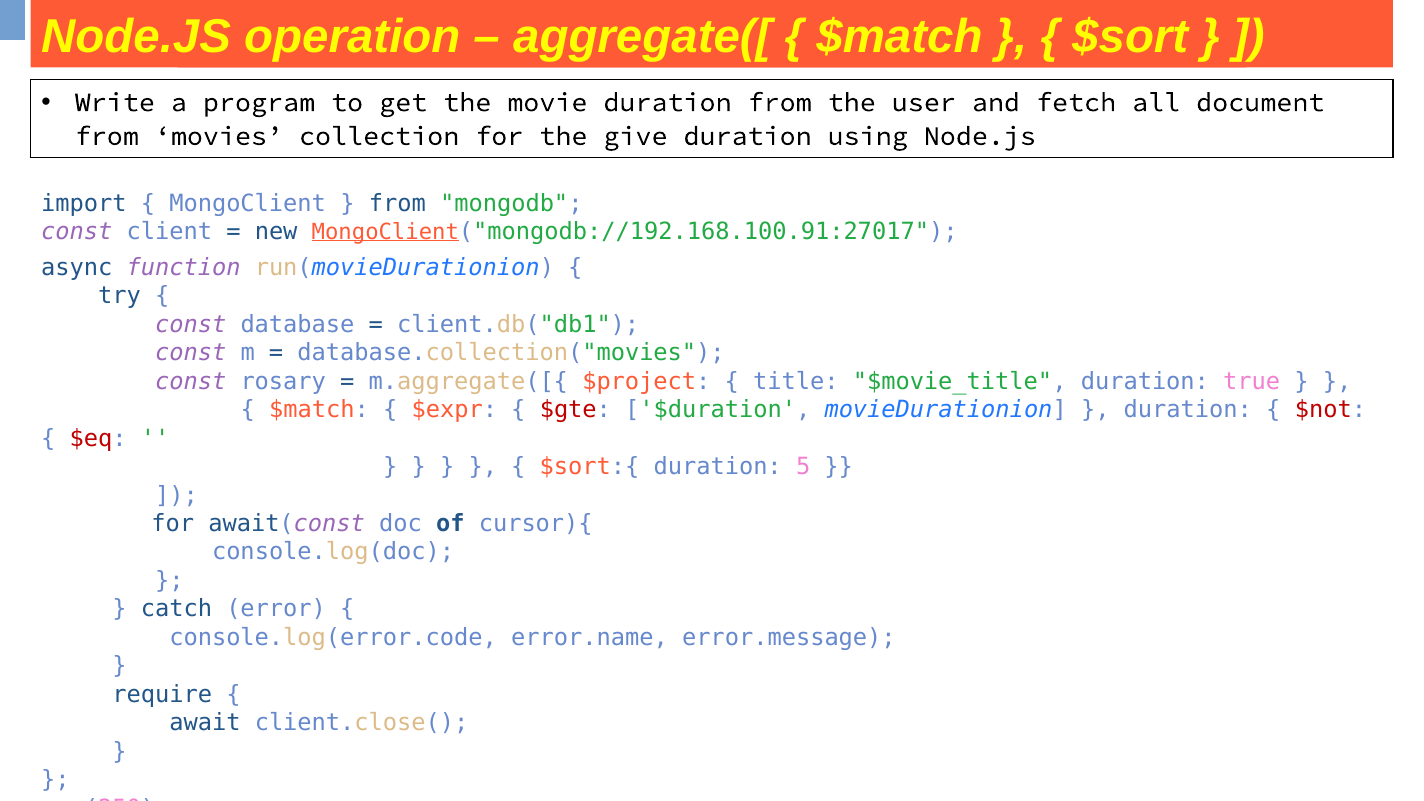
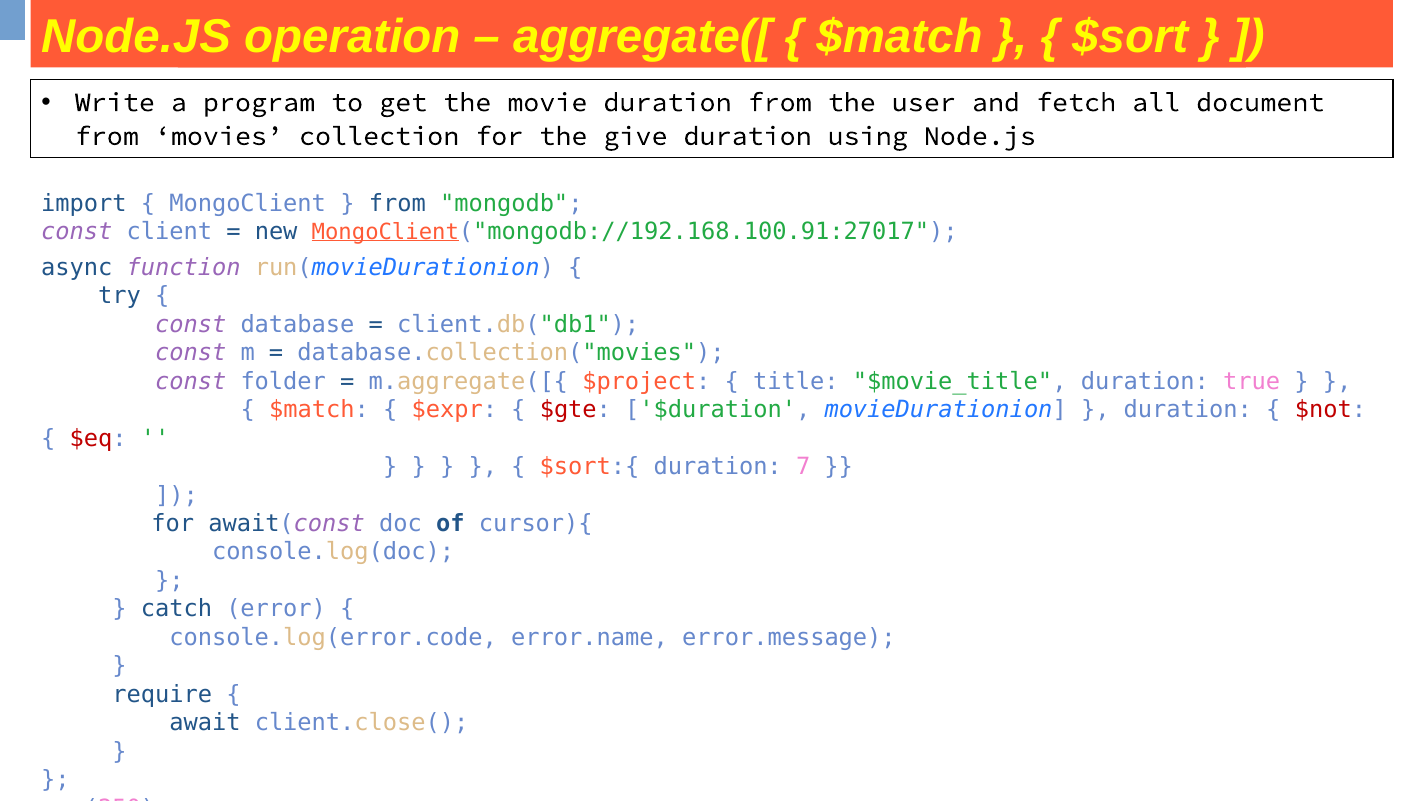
rosary: rosary -> folder (283, 381)
5: 5 -> 7 (803, 467)
